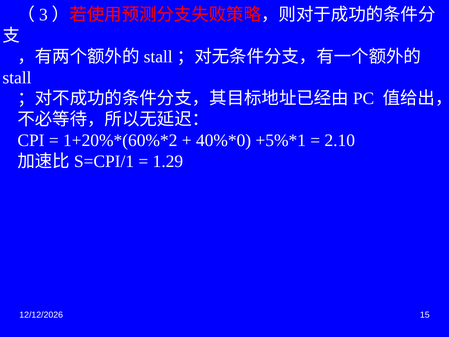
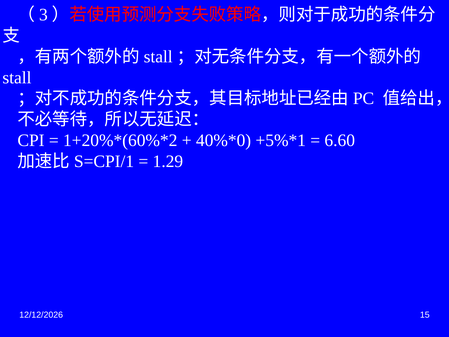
2.10: 2.10 -> 6.60 (340, 140)
